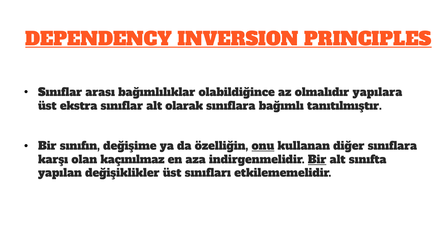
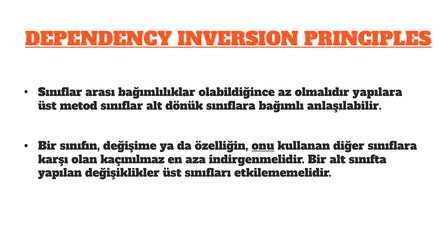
ekstra: ekstra -> metod (79, 106)
olarak: olarak -> dönük (184, 106)
tanıtılmıştır: tanıtılmıştır -> anlaşılabilir (344, 106)
Bir underline: present -> none (317, 160)
